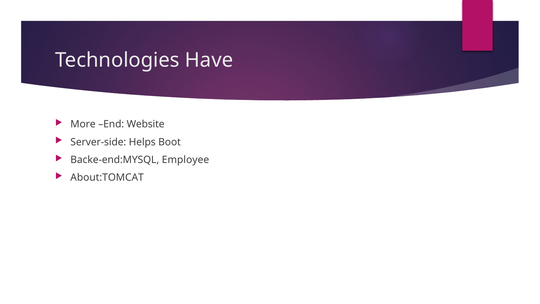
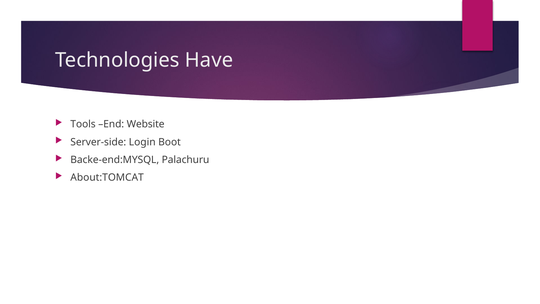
More: More -> Tools (83, 124)
Helps: Helps -> Login (142, 142)
Employee: Employee -> Palachuru (186, 160)
